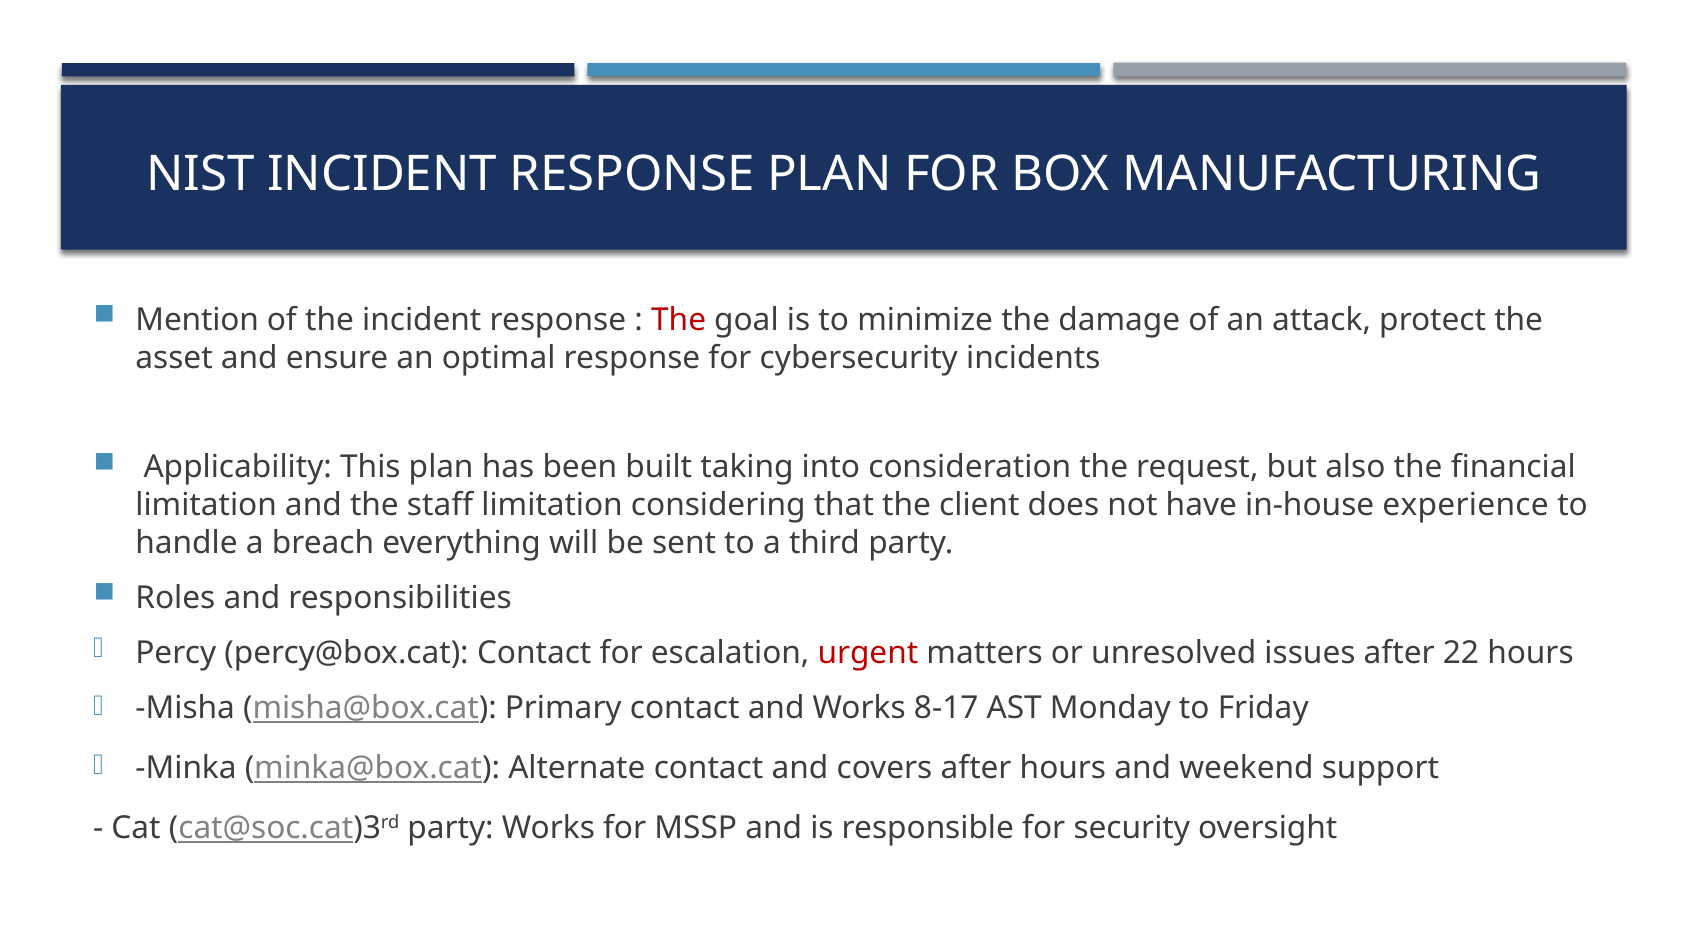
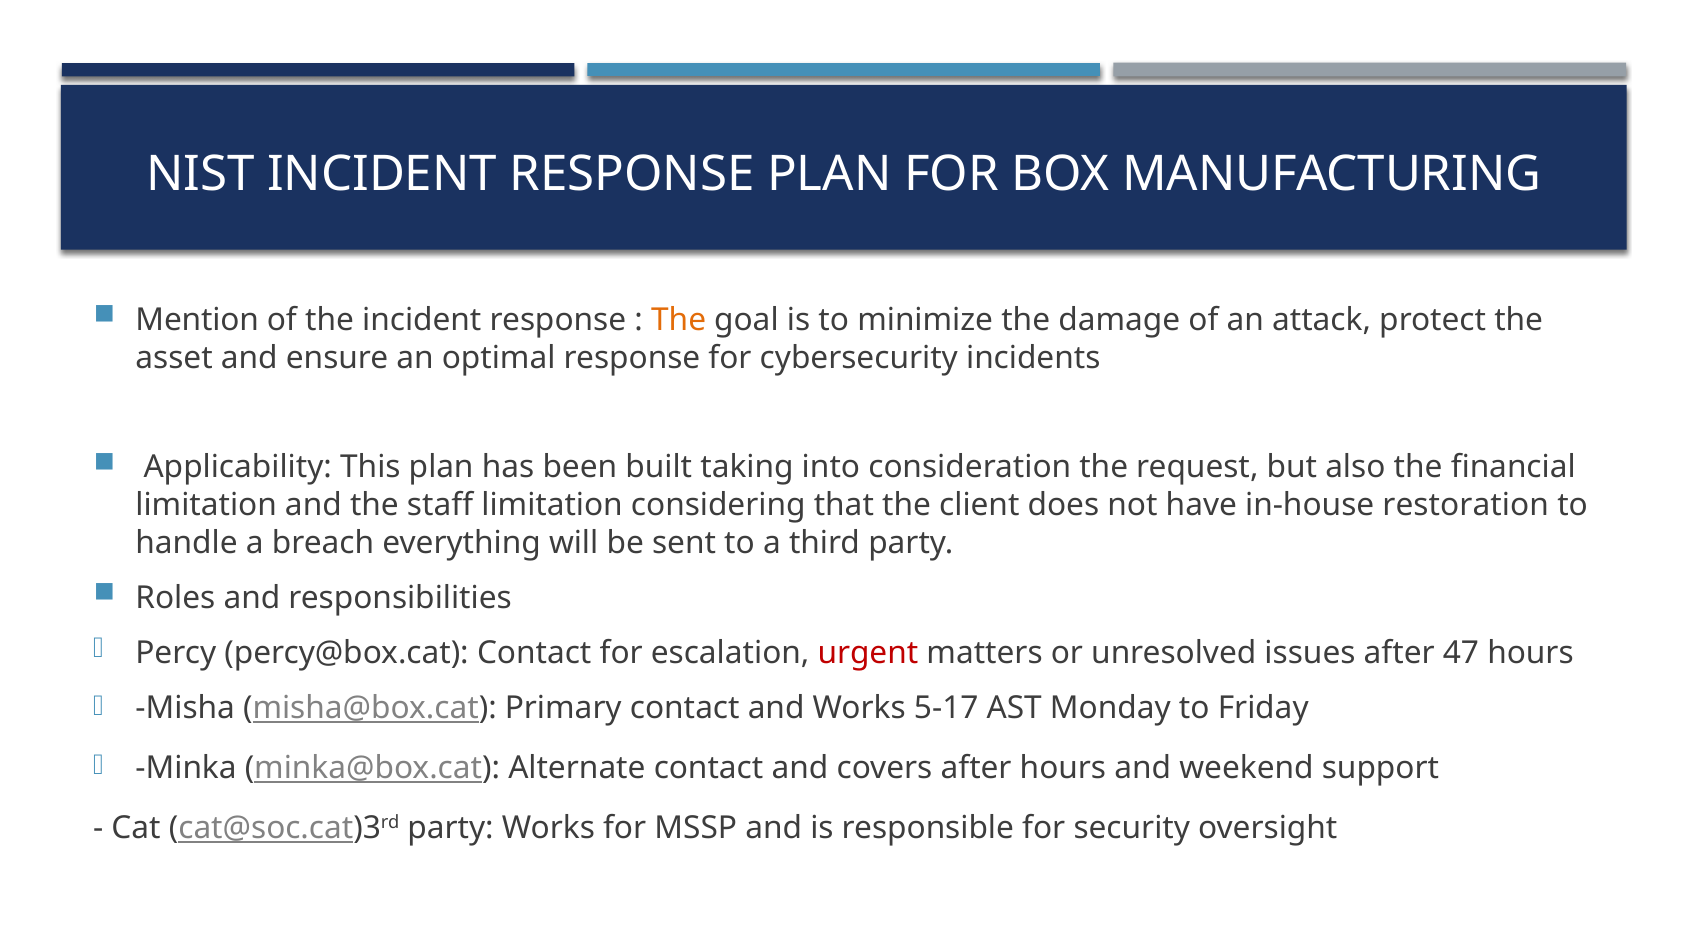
The colour: red -> orange (679, 320)
experience: experience -> restoration (1466, 506)
22: 22 -> 47 (1461, 653)
8-17: 8-17 -> 5-17 (946, 708)
